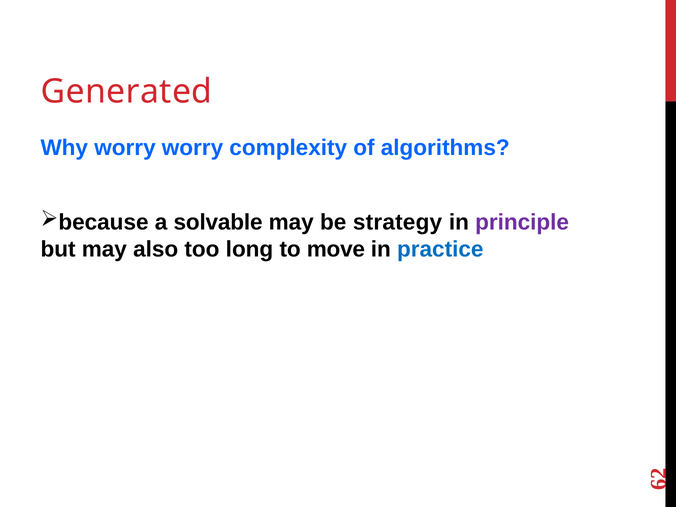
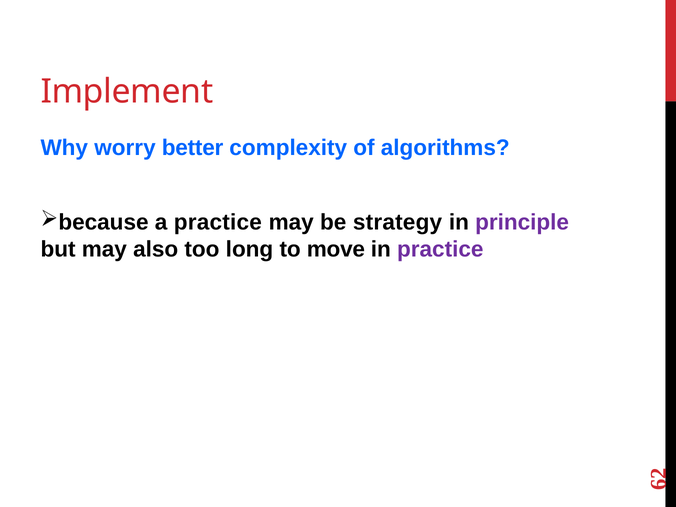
Generated: Generated -> Implement (127, 91)
worry worry: worry -> better (193, 148)
a solvable: solvable -> practice (218, 222)
practice colour: blue -> purple (440, 249)
